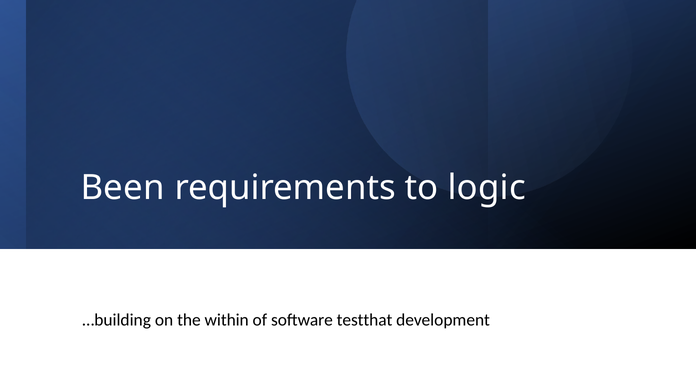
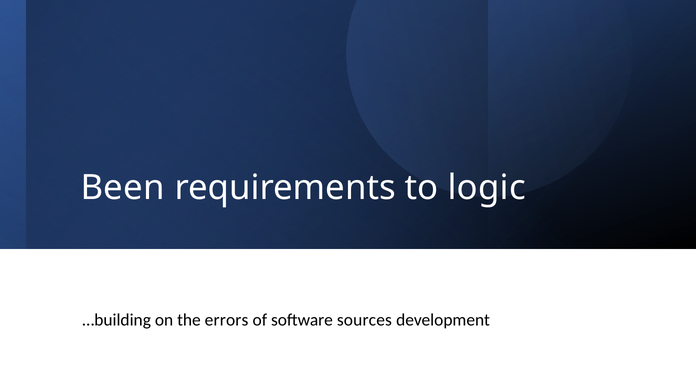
within: within -> errors (227, 320)
testthat: testthat -> sources (364, 320)
